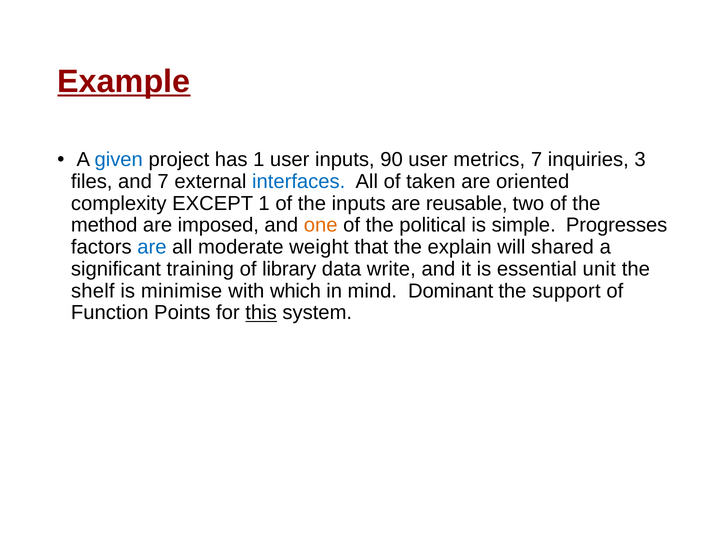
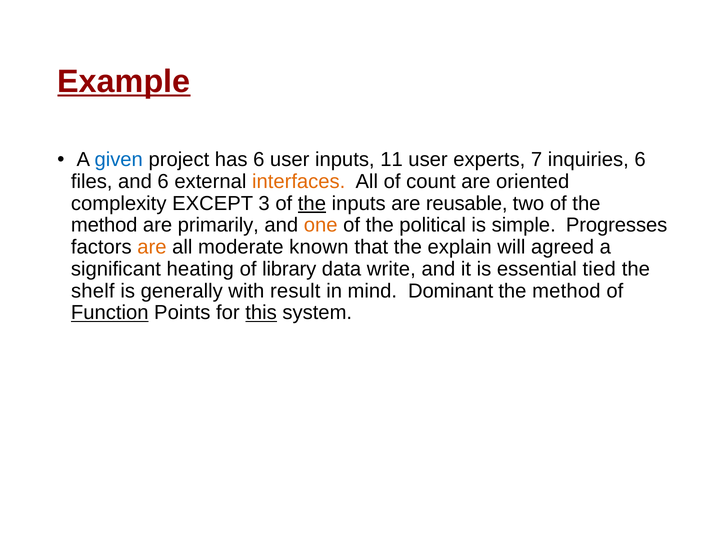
has 1: 1 -> 6 (259, 160)
90: 90 -> 11 (392, 160)
metrics: metrics -> experts (489, 160)
inquiries 3: 3 -> 6 (640, 160)
and 7: 7 -> 6 (163, 182)
interfaces colour: blue -> orange (299, 182)
taken: taken -> count (431, 182)
EXCEPT 1: 1 -> 3 (264, 203)
the underline: none -> present (312, 203)
imposed: imposed -> primarily (218, 225)
are colour: blue -> orange (152, 247)
weight: weight -> known (319, 247)
shared: shared -> agreed (563, 247)
training: training -> heating (200, 269)
unit: unit -> tied (599, 269)
minimise: minimise -> generally (182, 291)
which: which -> result (295, 291)
support: support -> method (566, 291)
Function underline: none -> present (110, 313)
